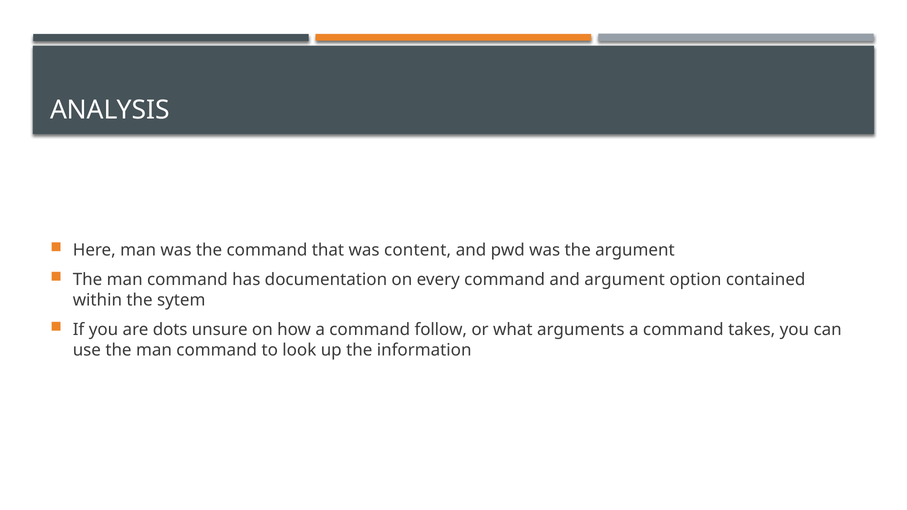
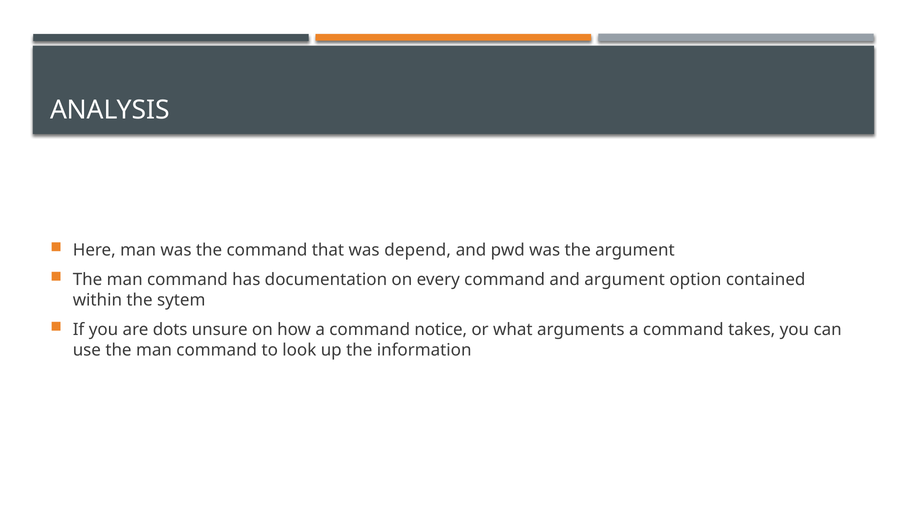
content: content -> depend (418, 250)
follow: follow -> notice (441, 330)
